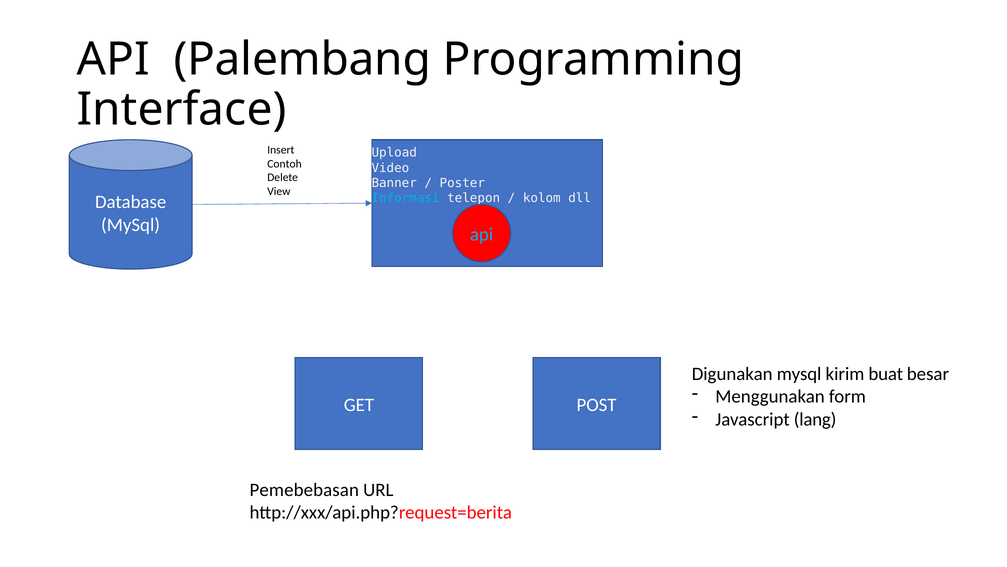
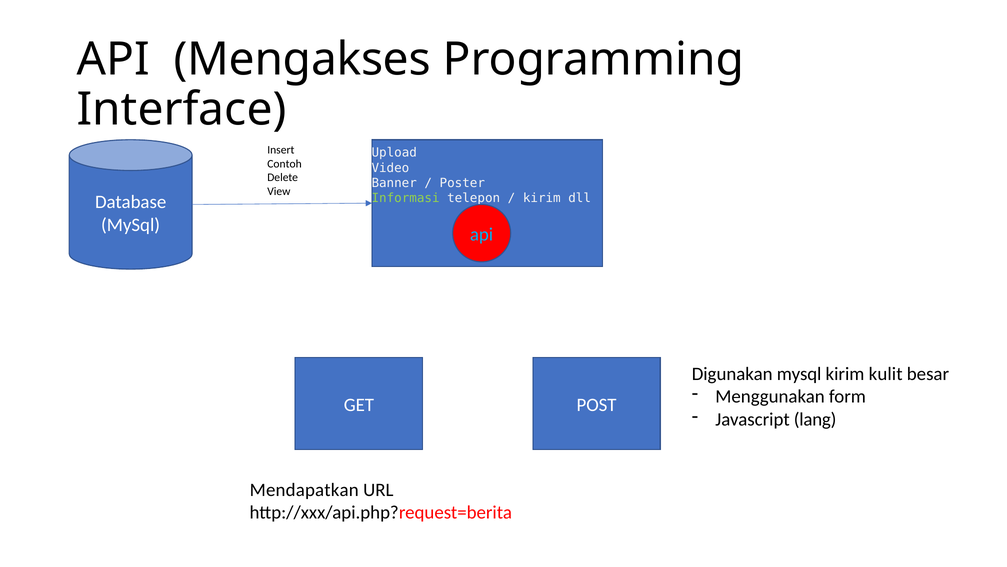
Palembang: Palembang -> Mengakses (302, 60)
Informasi colour: light blue -> light green (406, 198)
kolom: kolom -> kirim (542, 198)
buat: buat -> kulit (886, 374)
Pemebebasan: Pemebebasan -> Mendapatkan (304, 489)
